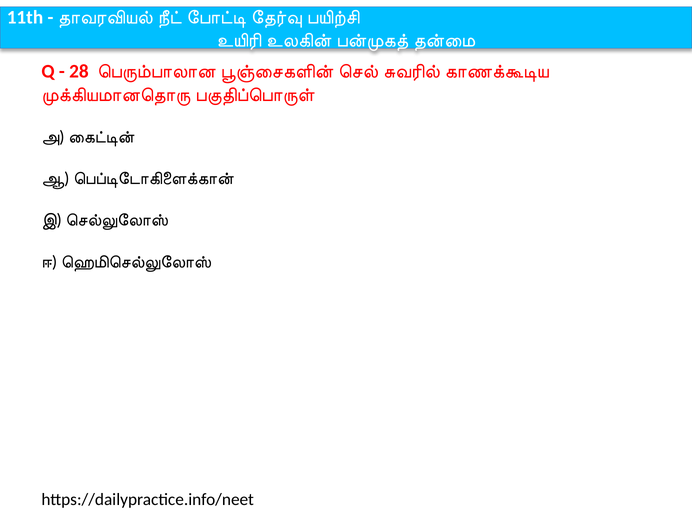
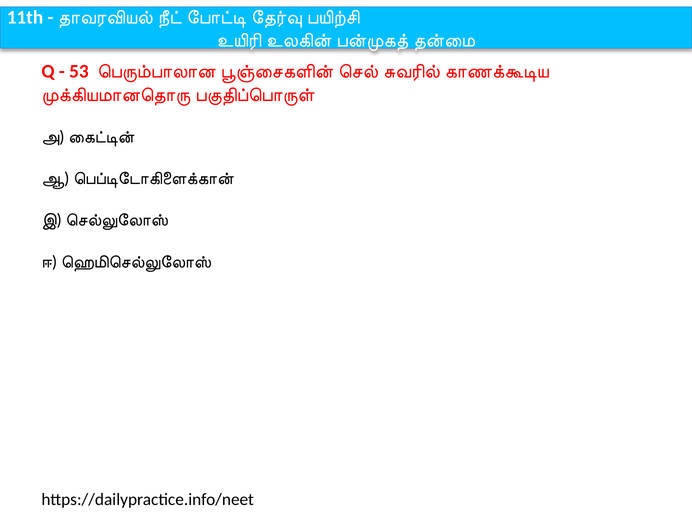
28: 28 -> 53 (79, 72)
